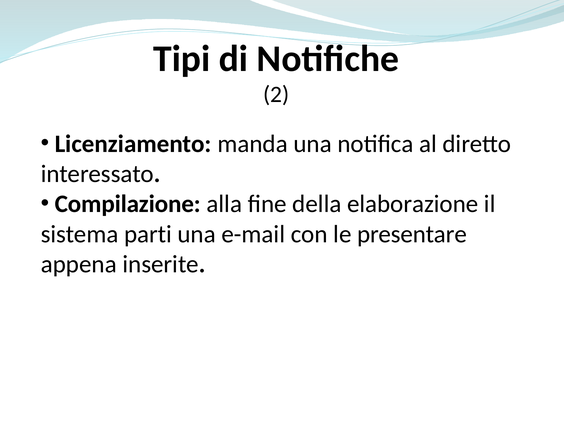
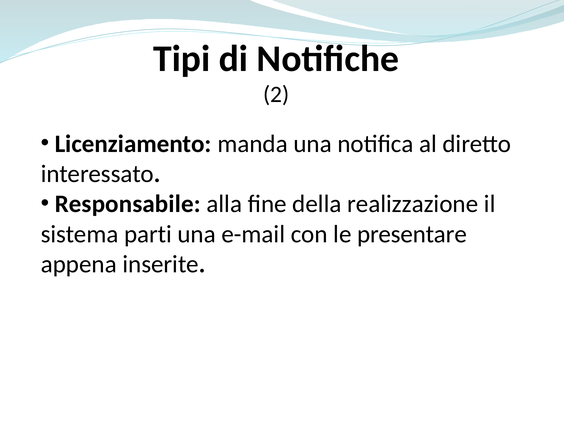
Compilazione: Compilazione -> Responsabile (128, 204)
elaborazione: elaborazione -> realizzazione (413, 204)
